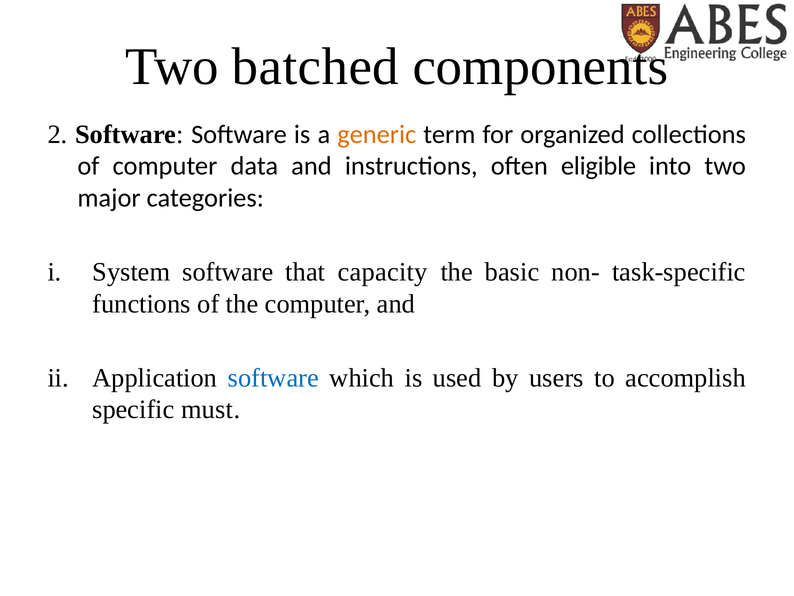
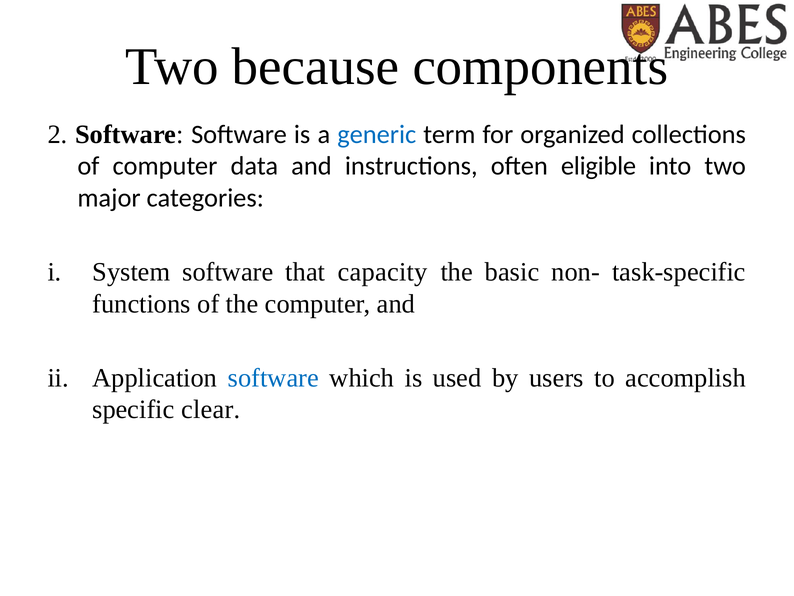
batched: batched -> because (316, 67)
generic colour: orange -> blue (377, 134)
must: must -> clear (211, 409)
